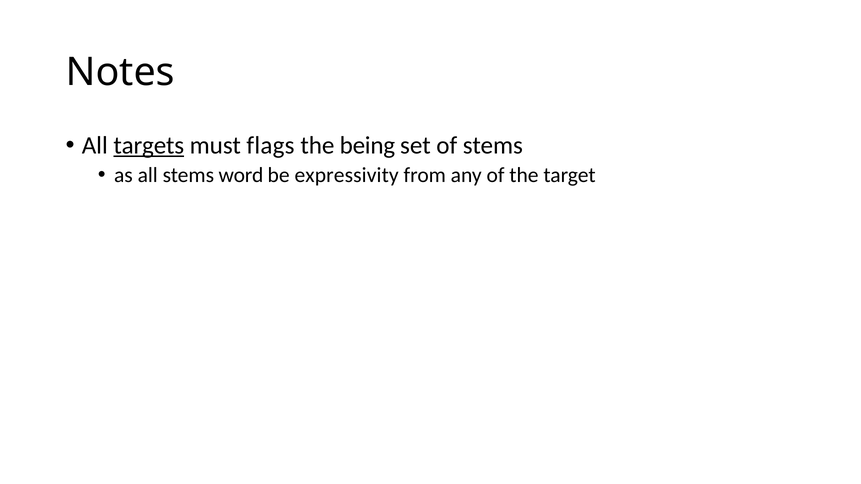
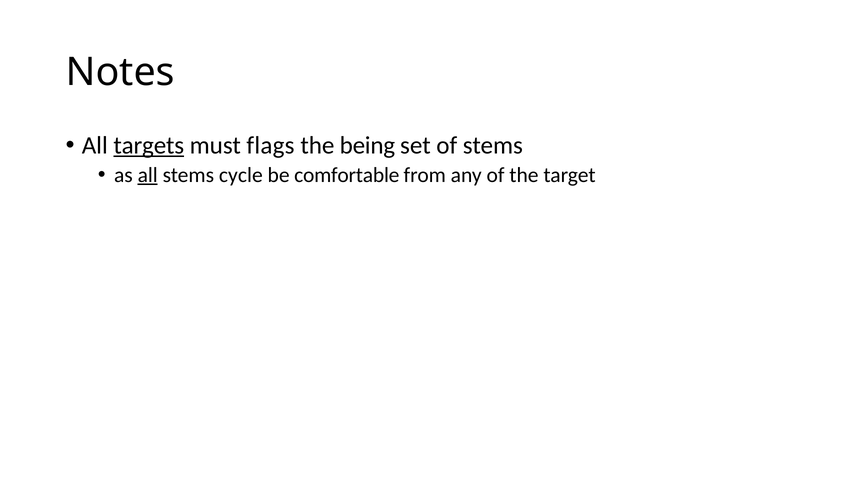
all underline: none -> present (148, 175)
word: word -> cycle (241, 175)
expressivity: expressivity -> comfortable (347, 175)
